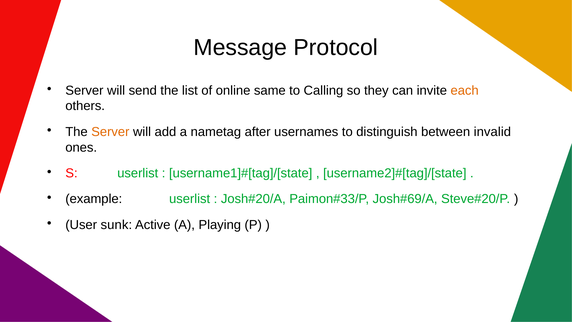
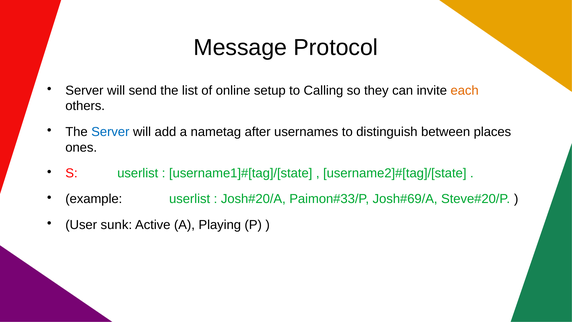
same: same -> setup (270, 90)
Server colour: orange -> blue (110, 132)
invalid: invalid -> places (492, 132)
